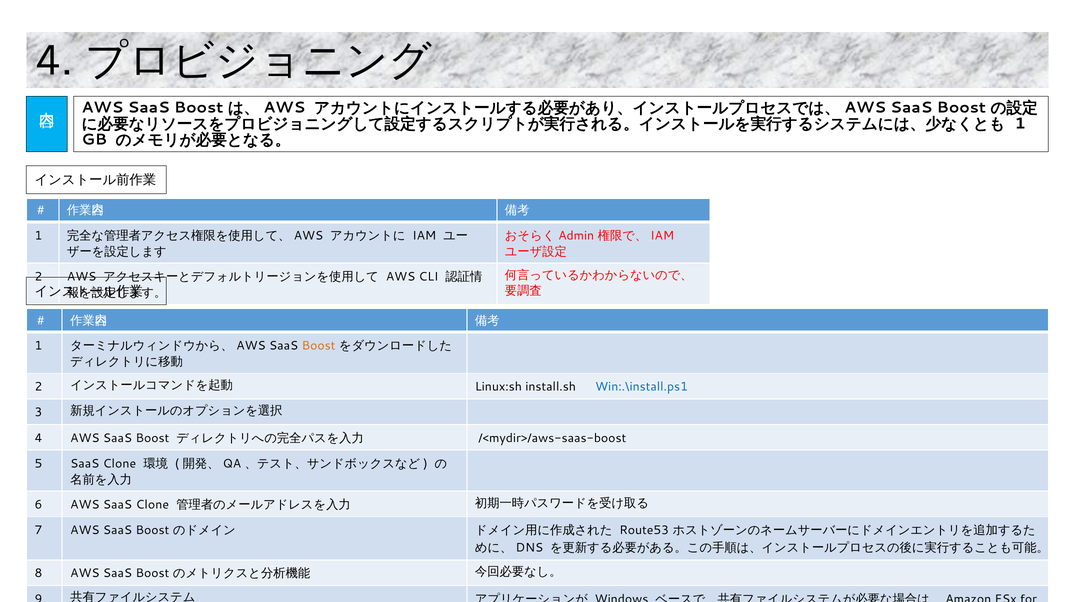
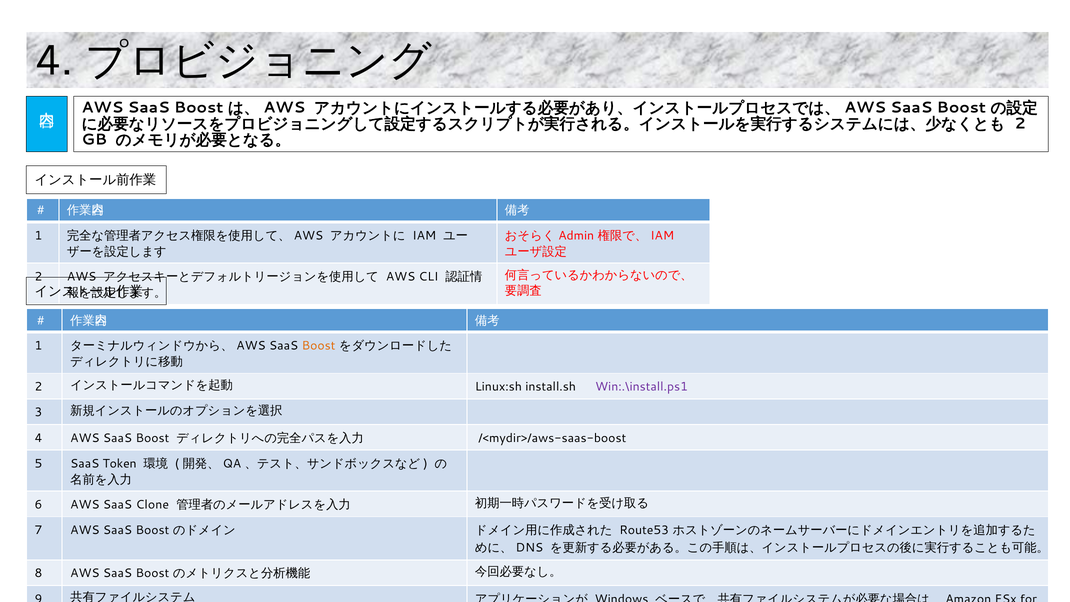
1: 1 -> 2 (1020, 124)
Win:.\install.ps1 colour: blue -> purple (642, 387)
5 SaaS Clone: Clone -> Token (120, 463)
